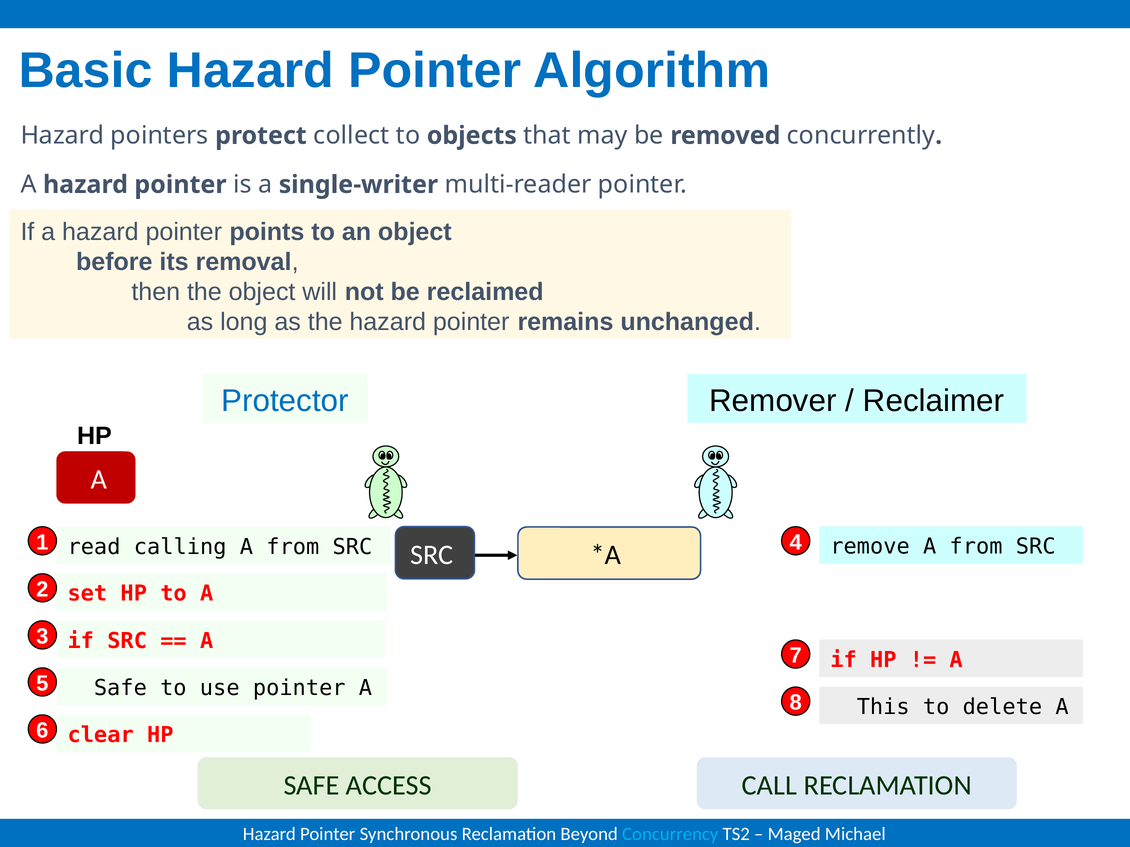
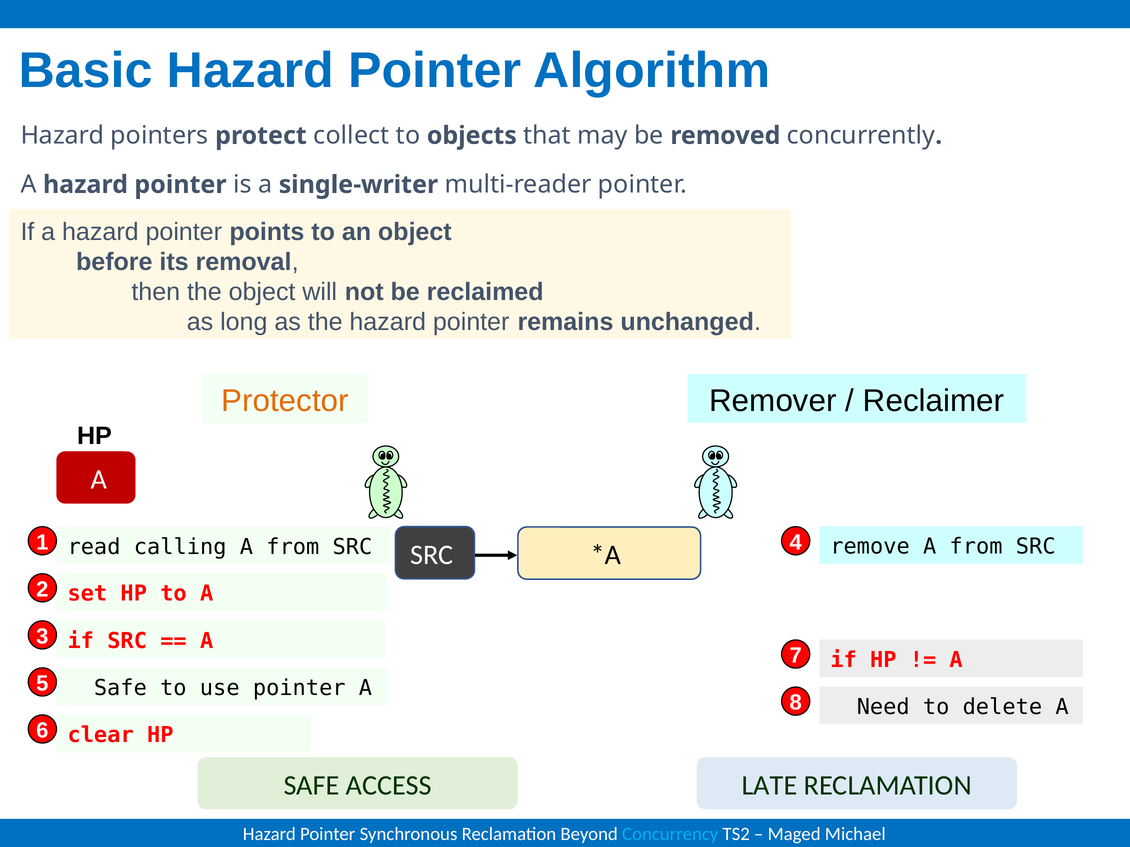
Protector colour: blue -> orange (285, 401)
This: This -> Need (883, 707)
CALL: CALL -> LATE (769, 786)
